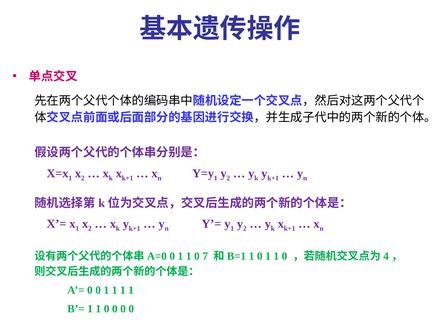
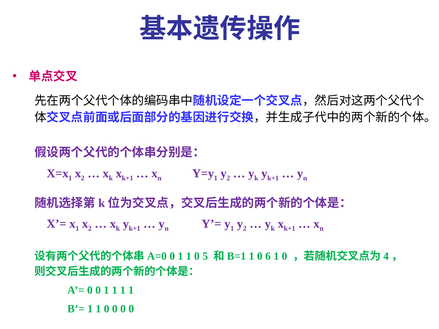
7: 7 -> 5 (205, 257)
1 0 1: 1 -> 6 (268, 257)
